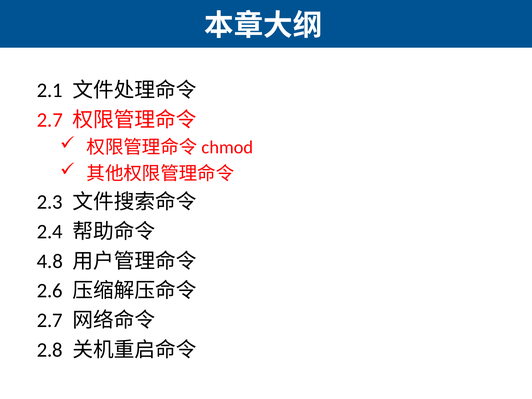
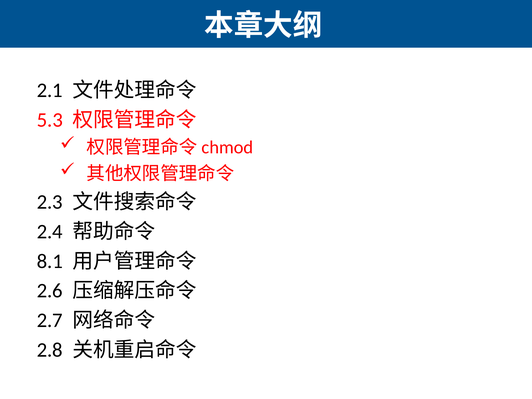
2.7: 2.7 -> 5.3 (50, 120)
4.8: 4.8 -> 8.1 (50, 261)
